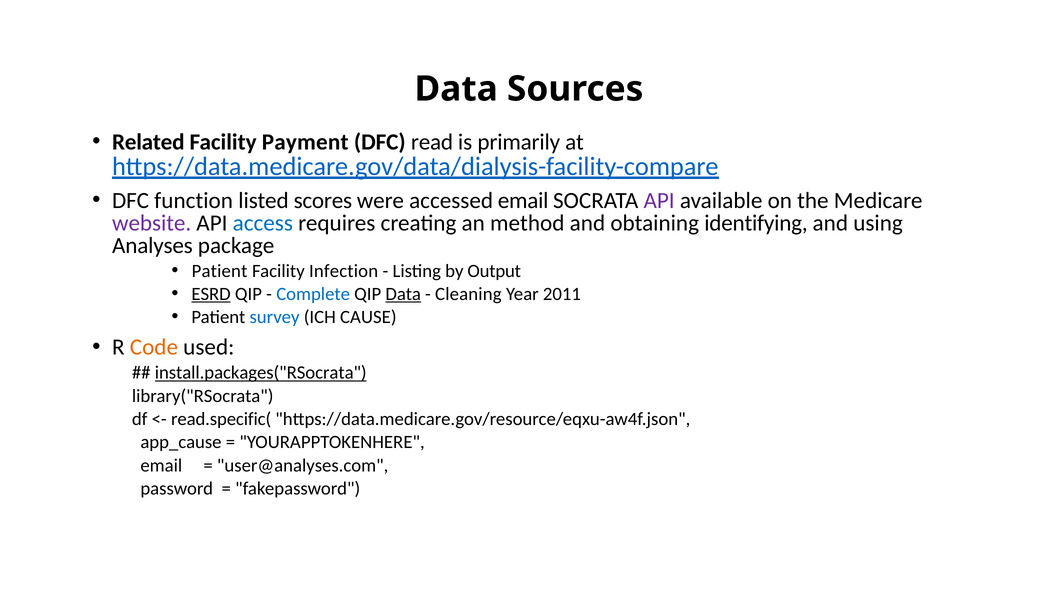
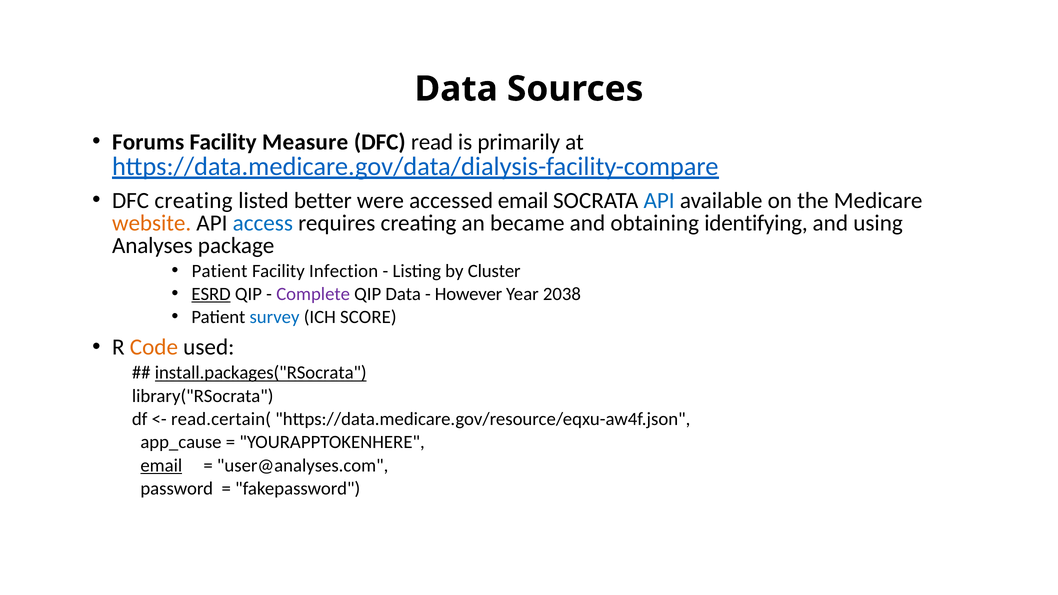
Related: Related -> Forums (148, 142)
Payment: Payment -> Measure (305, 142)
DFC function: function -> creating (194, 201)
scores: scores -> better (323, 201)
API colour: purple -> blue (659, 201)
website colour: purple -> orange (152, 223)
method: method -> became (527, 223)
Output: Output -> Cluster (494, 271)
Complete colour: blue -> purple (313, 294)
Data underline: present -> none (403, 294)
Cleaning: Cleaning -> However (469, 294)
2011: 2011 -> 2038 (562, 294)
CAUSE: CAUSE -> SCORE (368, 317)
read.specific(: read.specific( -> read.certain( (221, 419)
email underline: none -> present (161, 465)
